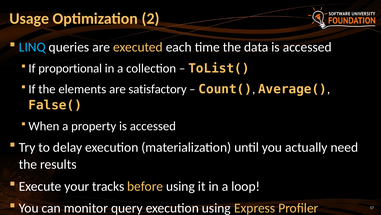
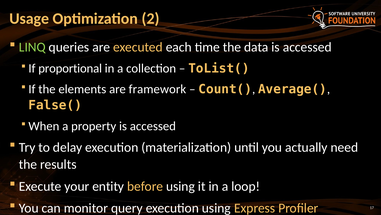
LINQ colour: light blue -> light green (32, 47)
satisfactory: satisfactory -> framework (157, 89)
tracks: tracks -> entity (108, 186)
